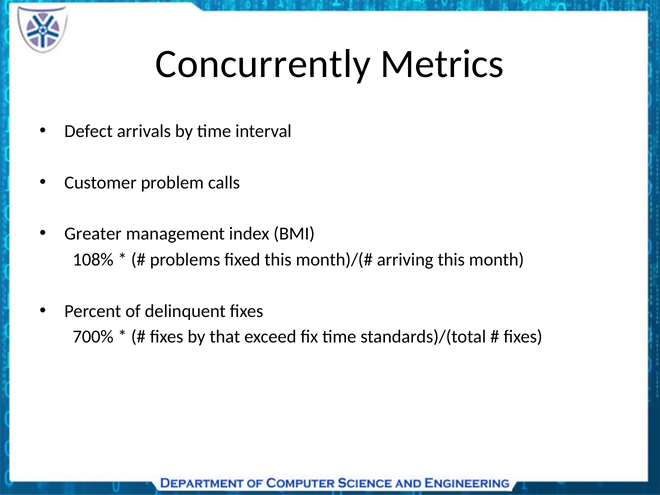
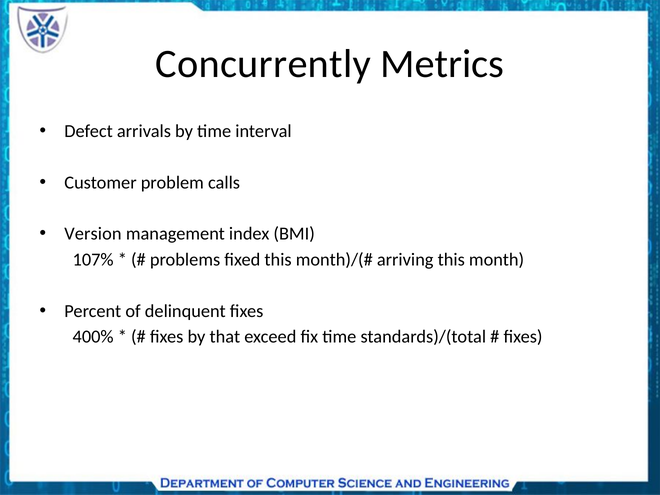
Greater: Greater -> Version (93, 234)
108%: 108% -> 107% (93, 260)
700%: 700% -> 400% (93, 337)
